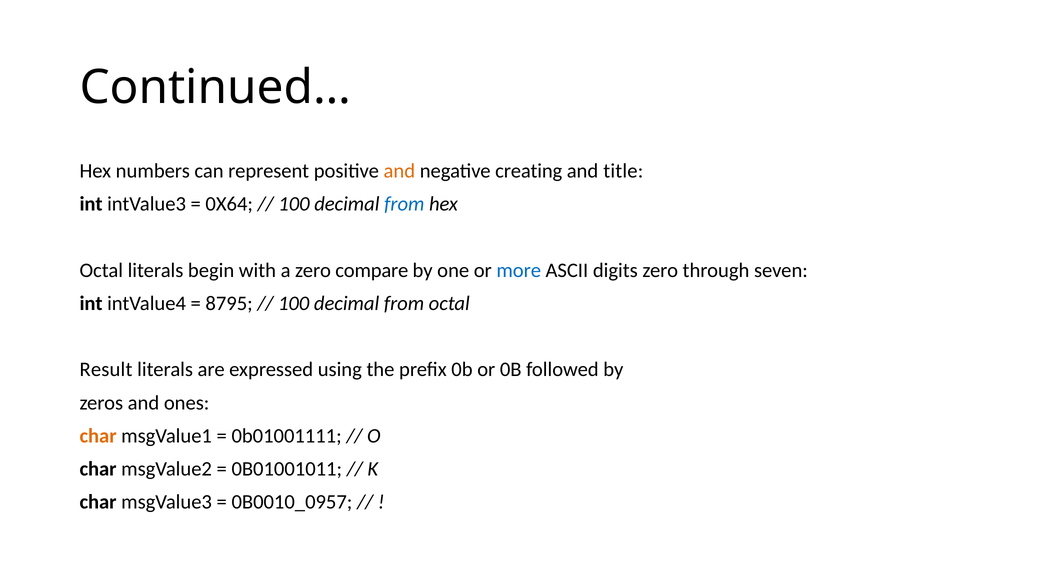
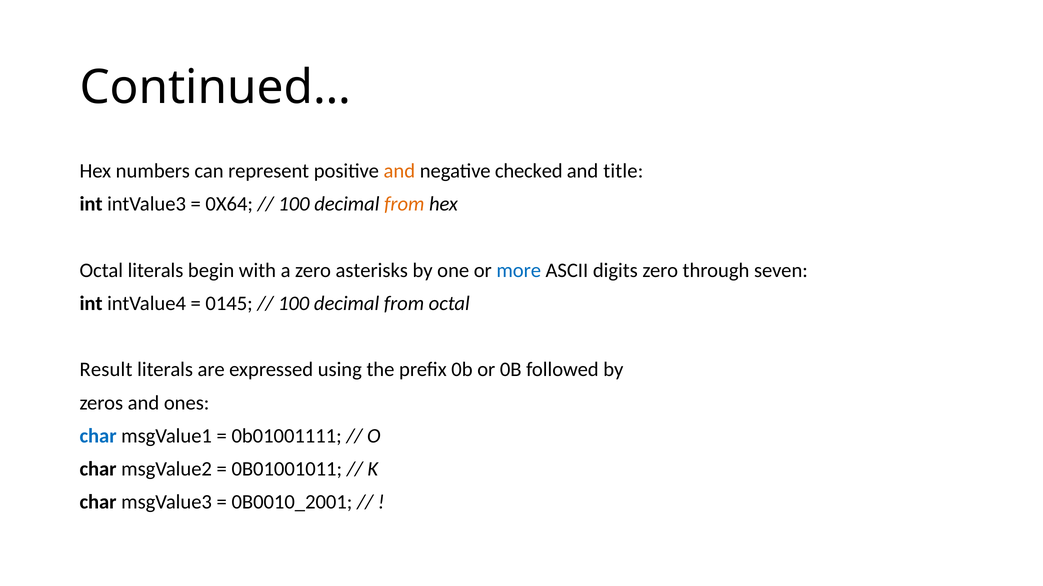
creating: creating -> checked (529, 171)
from colour: blue -> orange (404, 204)
compare: compare -> asterisks (372, 271)
8795: 8795 -> 0145 (229, 304)
char colour: orange -> blue (98, 436)
0B0010_0957: 0B0010_0957 -> 0B0010_2001 (292, 503)
